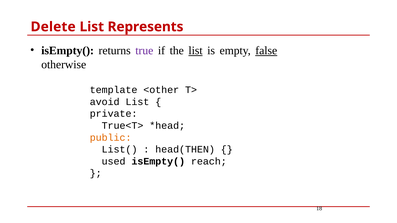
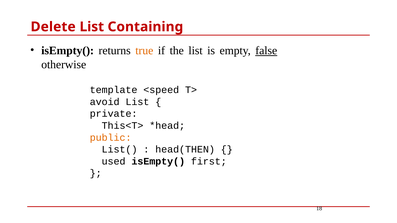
Represents: Represents -> Containing (145, 27)
true colour: purple -> orange (144, 51)
list underline: present -> none (196, 51)
<other: <other -> <speed (161, 90)
True<T>: True<T> -> This<T> (123, 126)
reach: reach -> first (209, 162)
